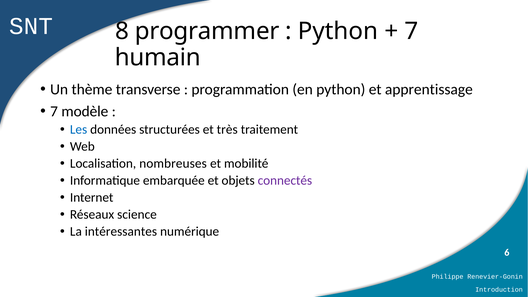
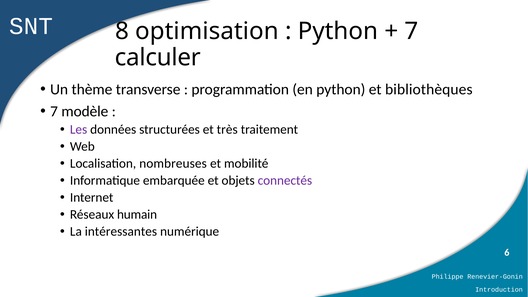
programmer: programmer -> optimisation (207, 31)
humain: humain -> calculer (158, 57)
apprentissage: apprentissage -> bibliothèques (429, 89)
Les colour: blue -> purple (79, 130)
science: science -> humain (137, 215)
